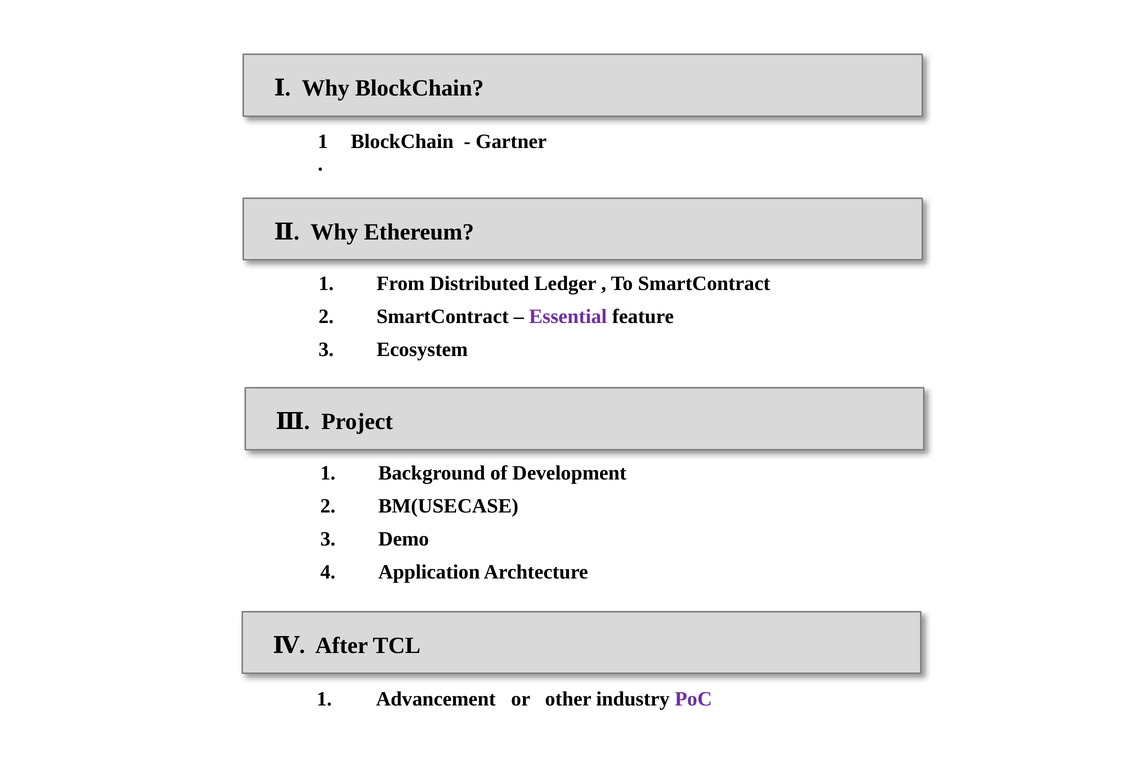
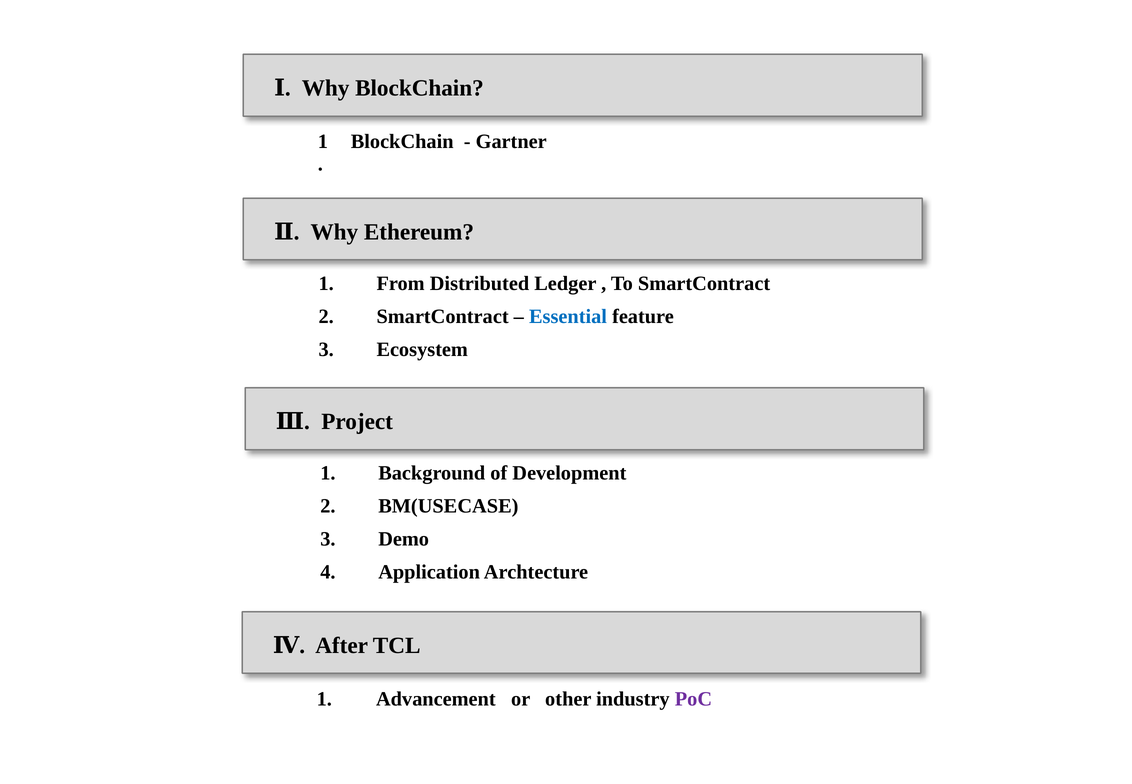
Essential colour: purple -> blue (568, 316)
